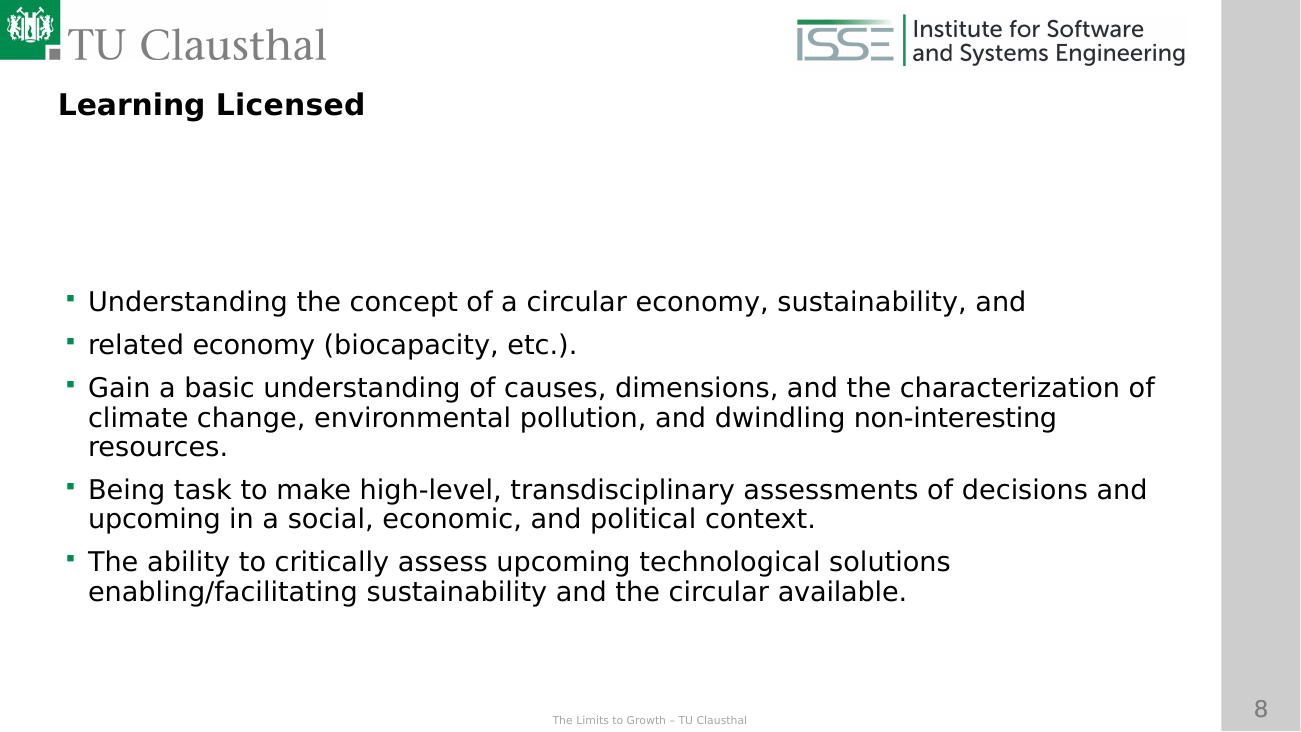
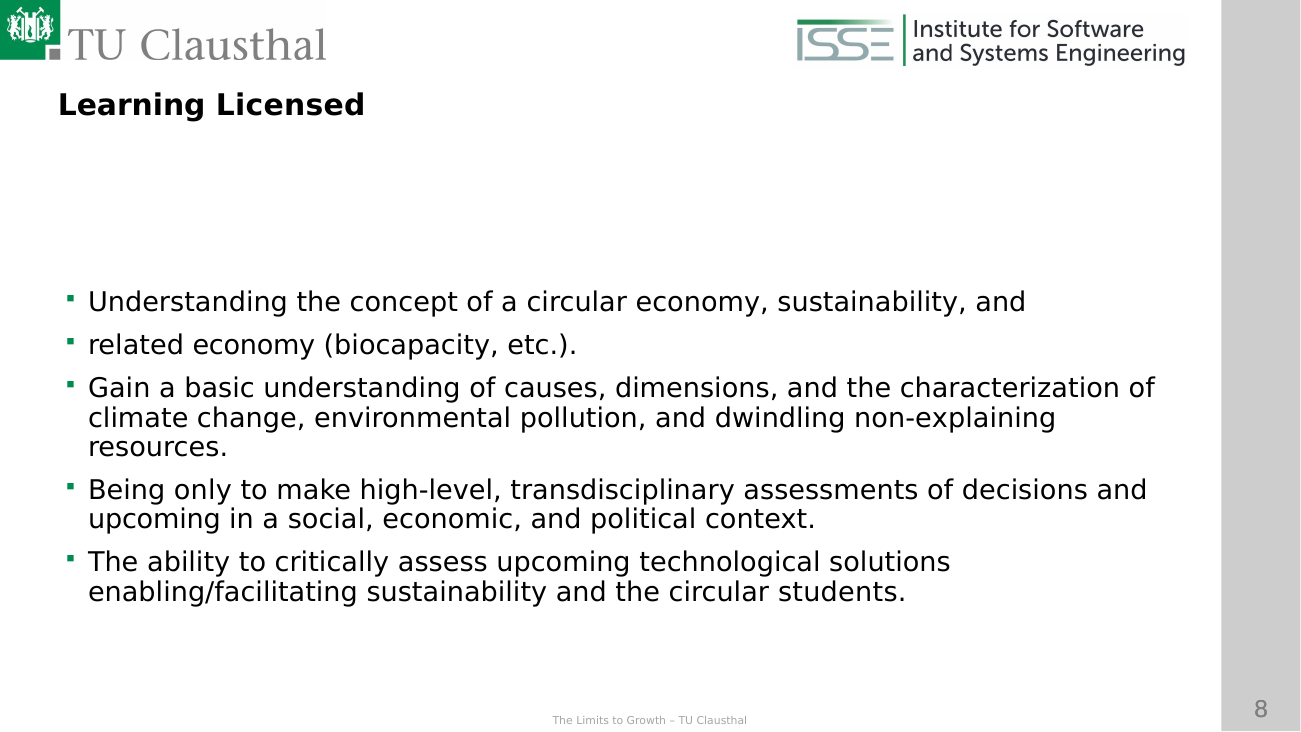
non-interesting: non-interesting -> non-explaining (955, 418)
task: task -> only (203, 490)
available: available -> students (842, 592)
